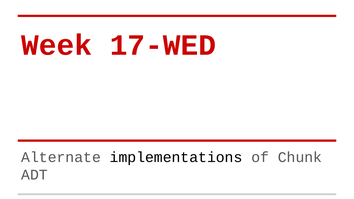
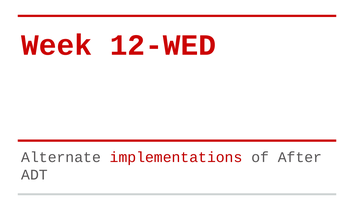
17-WED: 17-WED -> 12-WED (163, 45)
implementations colour: black -> red (176, 157)
Chunk: Chunk -> After (300, 157)
